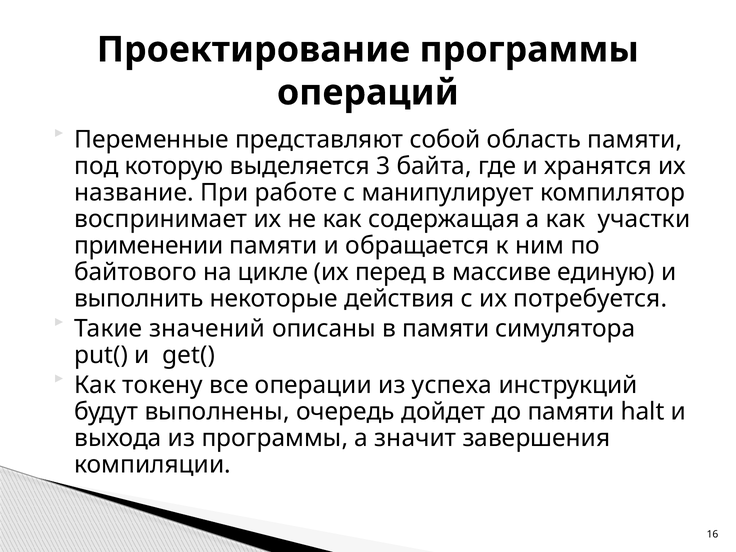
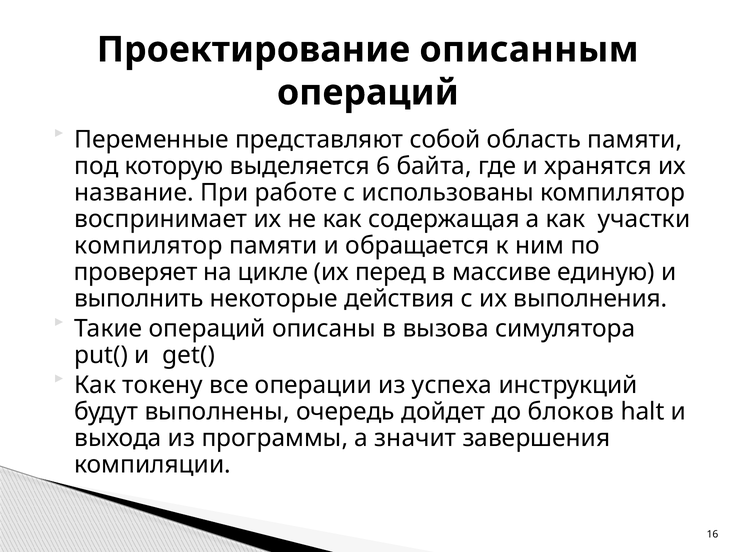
Проектирование программы: программы -> описанным (529, 50)
3: 3 -> 6 (383, 166)
манипулирует: манипулирует -> использованы (448, 193)
применении: применении -> компилятор (148, 246)
байтового: байтового -> проверяет (136, 272)
потребуется: потребуется -> выполнения (590, 298)
Такие значений: значений -> операций (207, 329)
в памяти: памяти -> вызова (446, 329)
до памяти: памяти -> блоков (571, 412)
